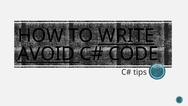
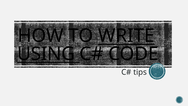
AVOID: AVOID -> USING (46, 54)
